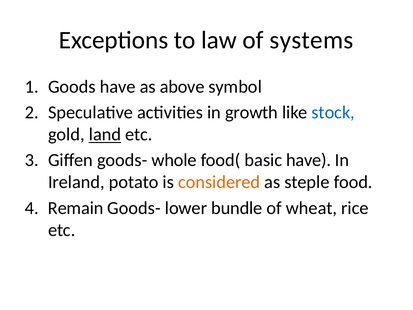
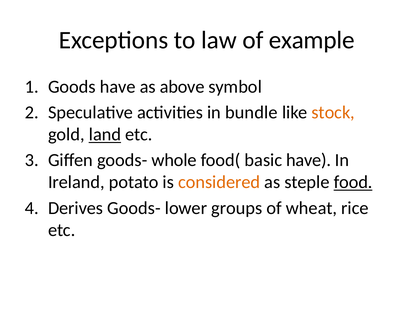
systems: systems -> example (312, 40)
growth: growth -> bundle (251, 112)
stock colour: blue -> orange (333, 112)
food underline: none -> present (353, 182)
Remain: Remain -> Derives (76, 208)
bundle: bundle -> groups (237, 208)
